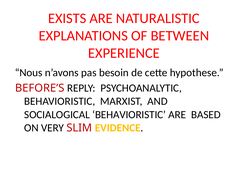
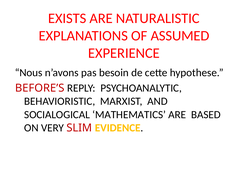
BETWEEN: BETWEEN -> ASSUMED (180, 36)
SOCIALOGICAL BEHAVIORISTIC: BEHAVIORISTIC -> MATHEMATICS (129, 115)
